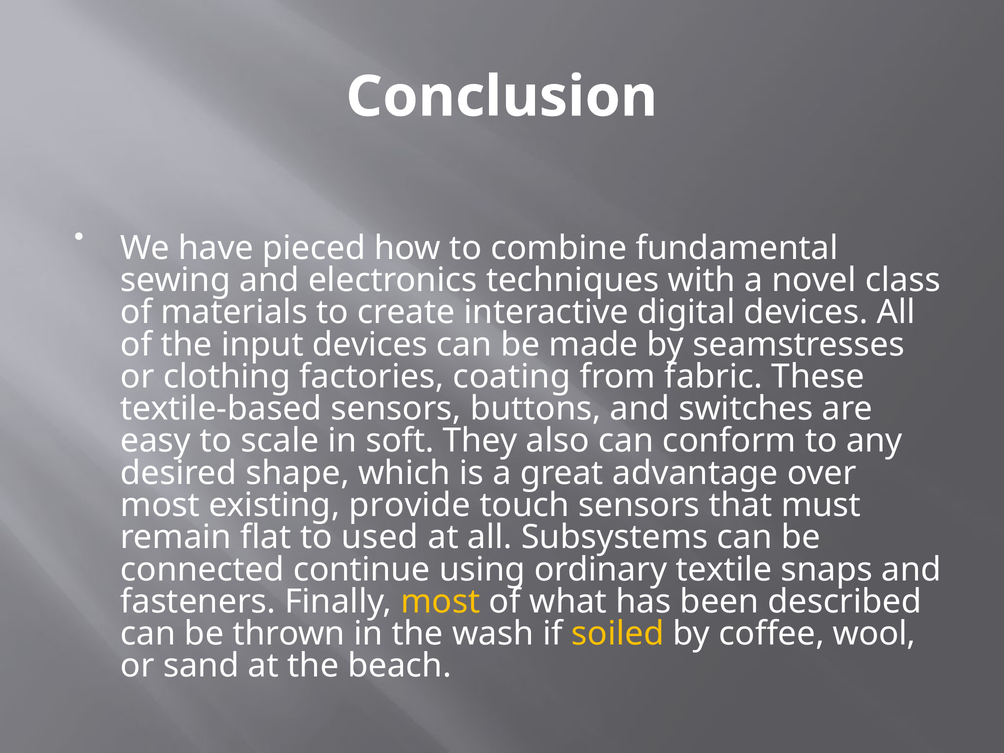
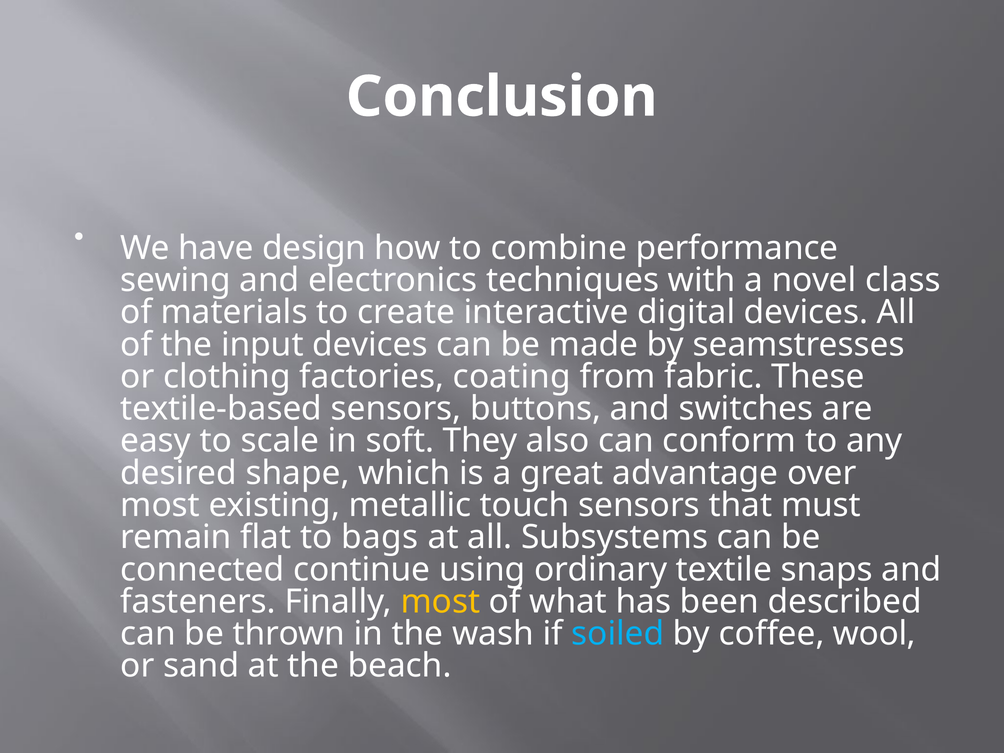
pieced: pieced -> design (314, 248)
fundamental: fundamental -> performance (737, 248)
provide: provide -> metallic (410, 505)
used: used -> bags (380, 537)
soiled colour: yellow -> light blue (618, 634)
